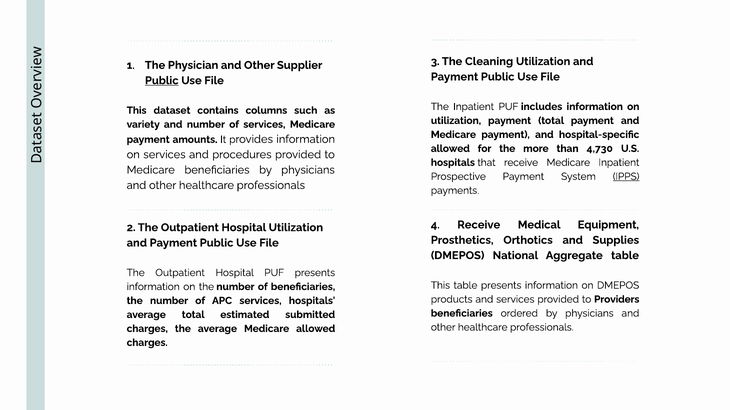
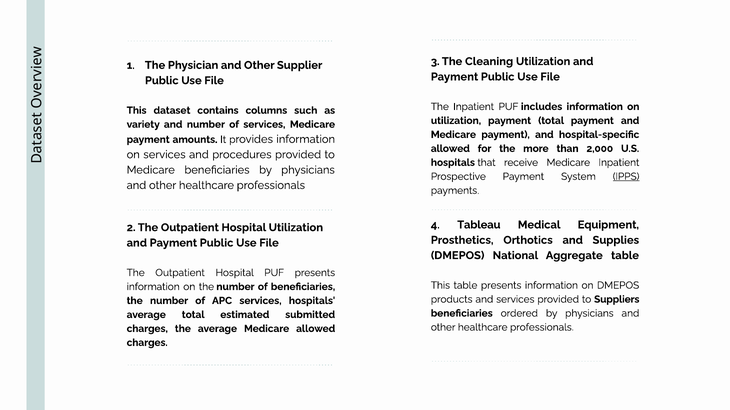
Public underline: present -> none (162, 81)
4,730: 4,730 -> 2,000 (600, 149)
4 Receive: Receive -> Tableau (479, 225)
Providers: Providers -> Suppliers (617, 300)
